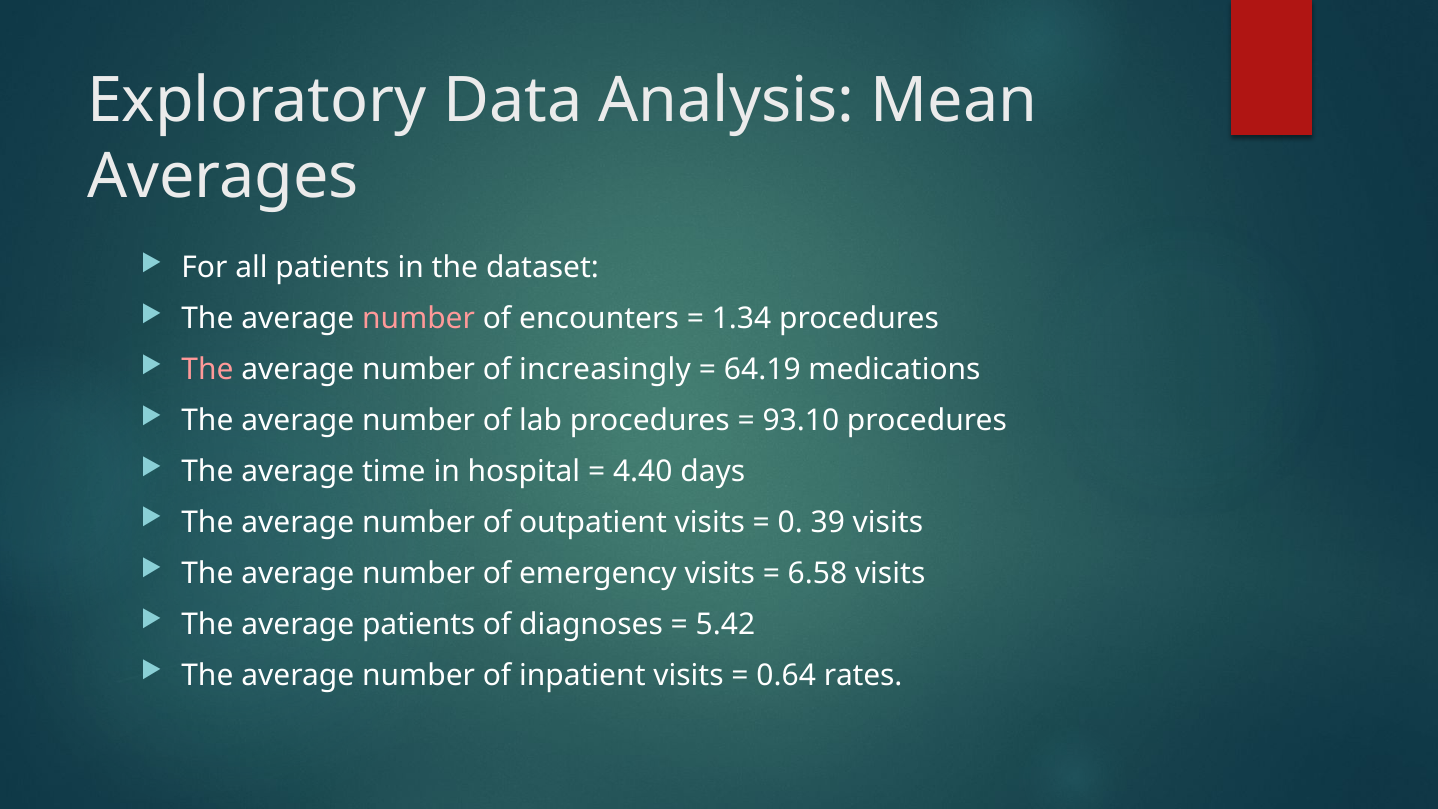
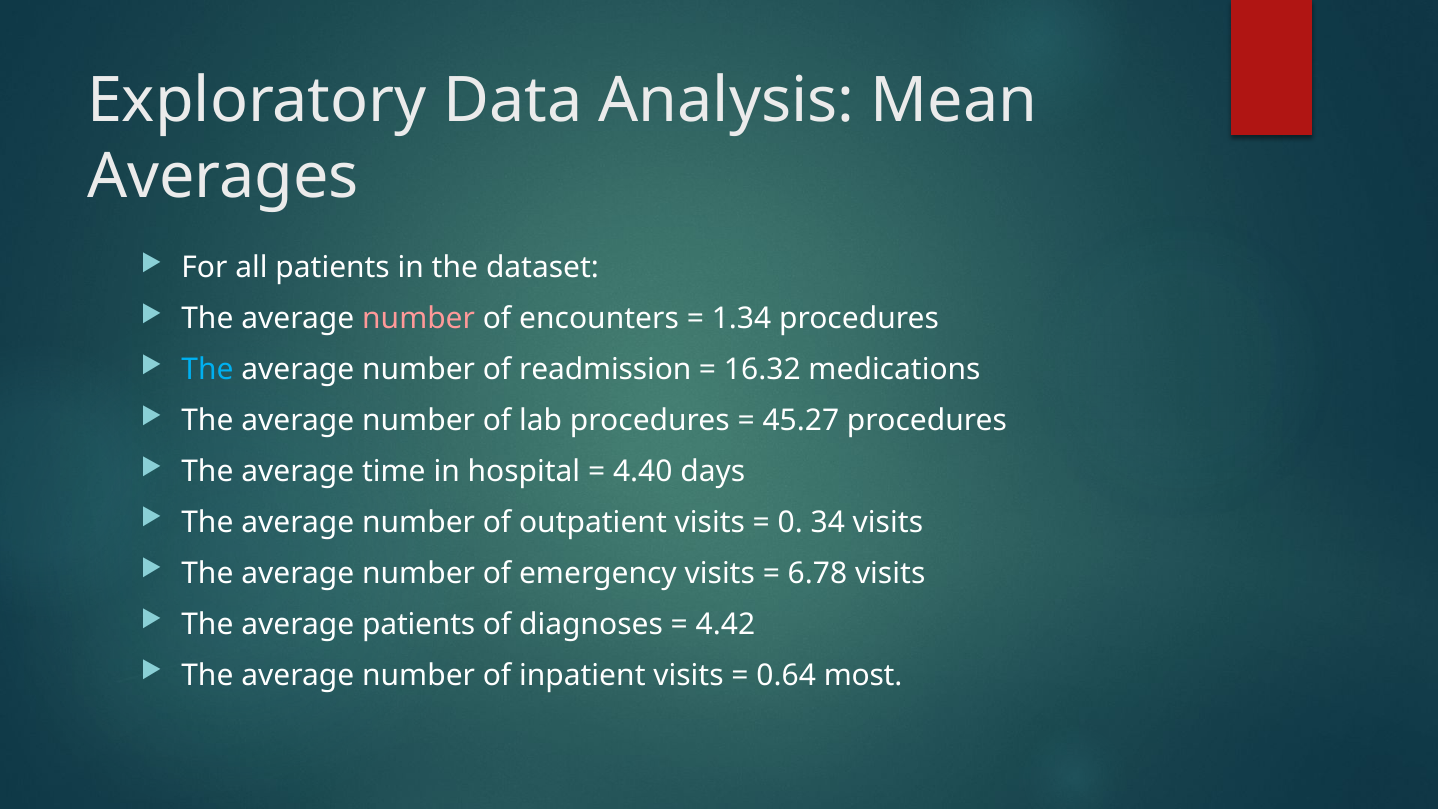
The colour: pink -> light blue (207, 370)
increasingly: increasingly -> readmission (605, 370)
64.19: 64.19 -> 16.32 (762, 370)
93.10: 93.10 -> 45.27 (801, 420)
39: 39 -> 34 (828, 522)
6.58: 6.58 -> 6.78 (817, 573)
5.42: 5.42 -> 4.42 (725, 624)
rates: rates -> most (863, 675)
